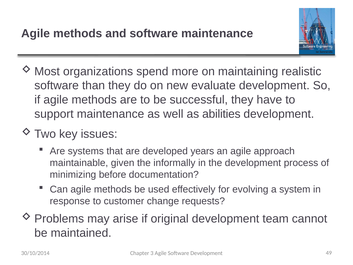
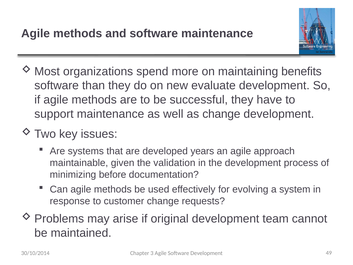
realistic: realistic -> benefits (301, 71)
as abilities: abilities -> change (221, 114)
informally: informally -> validation (174, 163)
